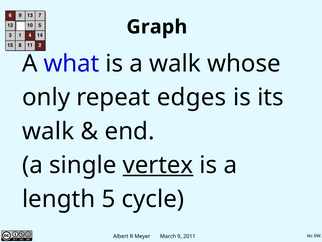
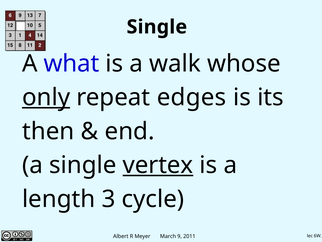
Graph: Graph -> Single (157, 27)
only underline: none -> present (46, 97)
walk: walk -> then (48, 131)
5: 5 -> 3 (108, 199)
